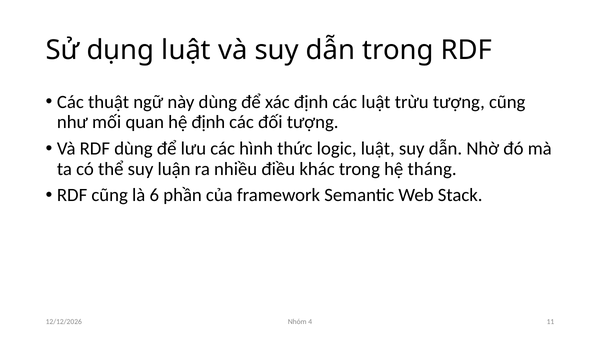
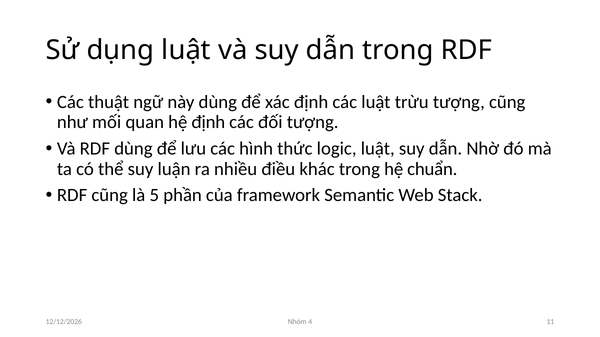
tháng: tháng -> chuẩn (432, 169)
6: 6 -> 5 (154, 196)
